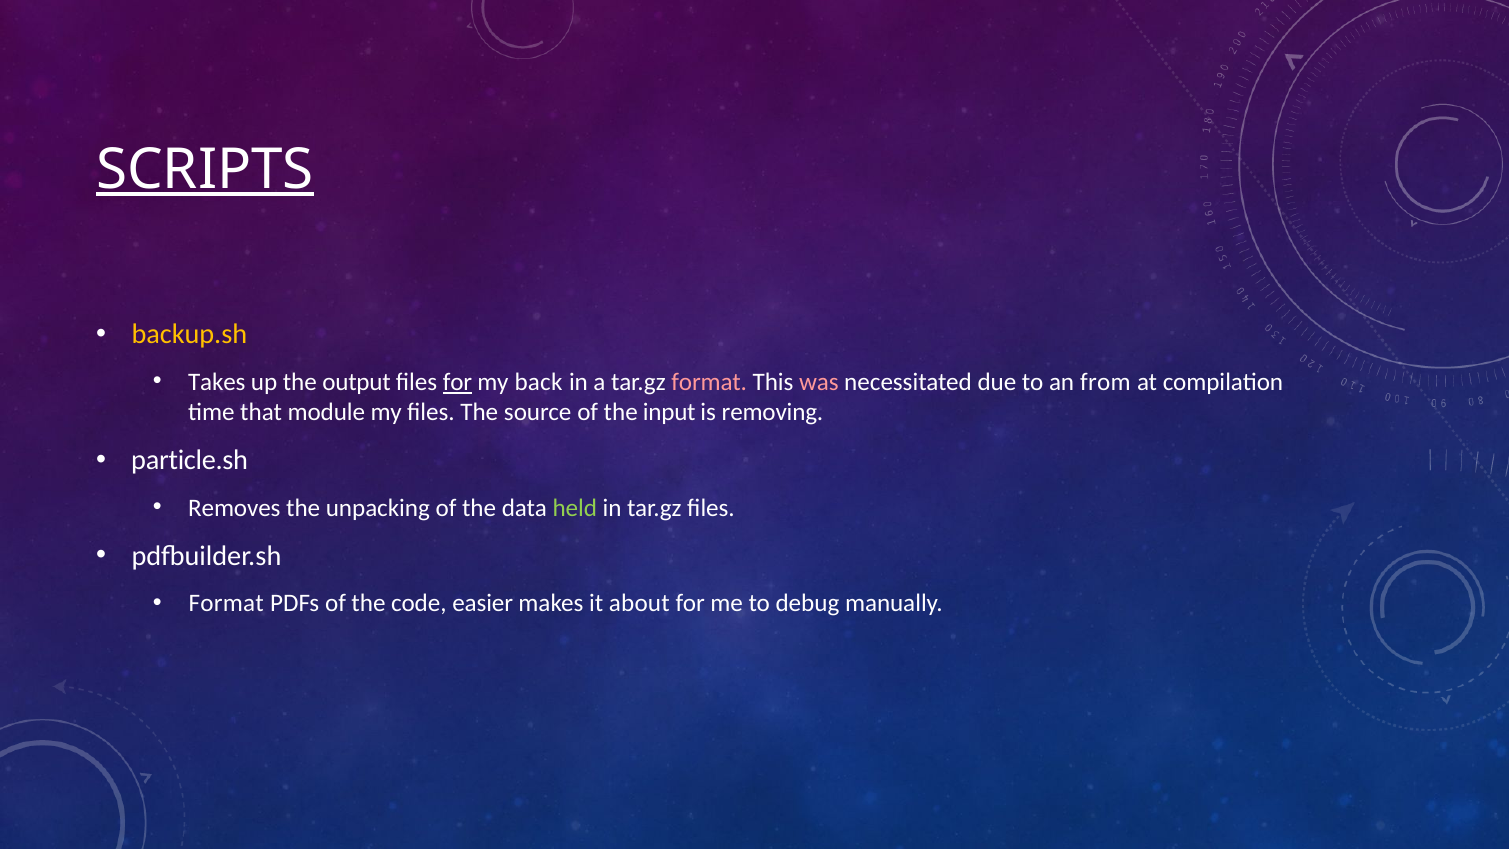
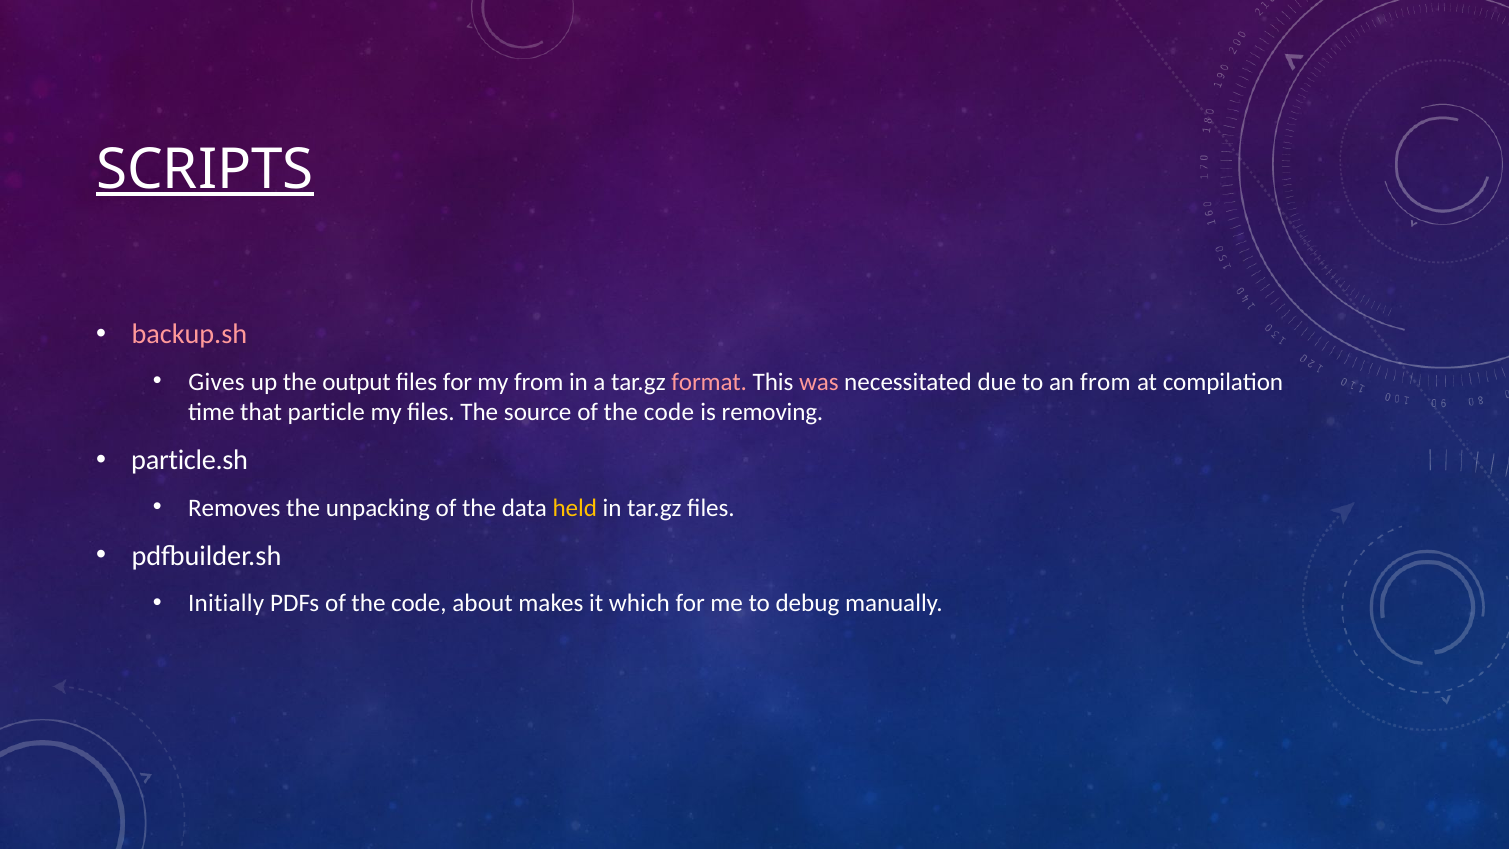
backup.sh colour: yellow -> pink (189, 334)
Takes: Takes -> Gives (217, 382)
for underline: present -> none (457, 382)
my back: back -> from (539, 382)
module: module -> particle (326, 412)
source of the input: input -> code (669, 412)
held colour: light green -> yellow (575, 508)
Format: Format -> Initially (226, 603)
easier: easier -> about (483, 603)
about: about -> which (639, 603)
